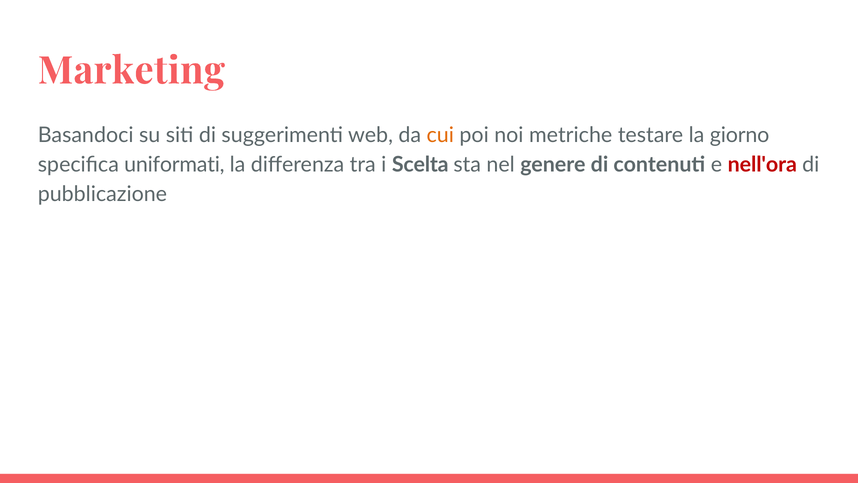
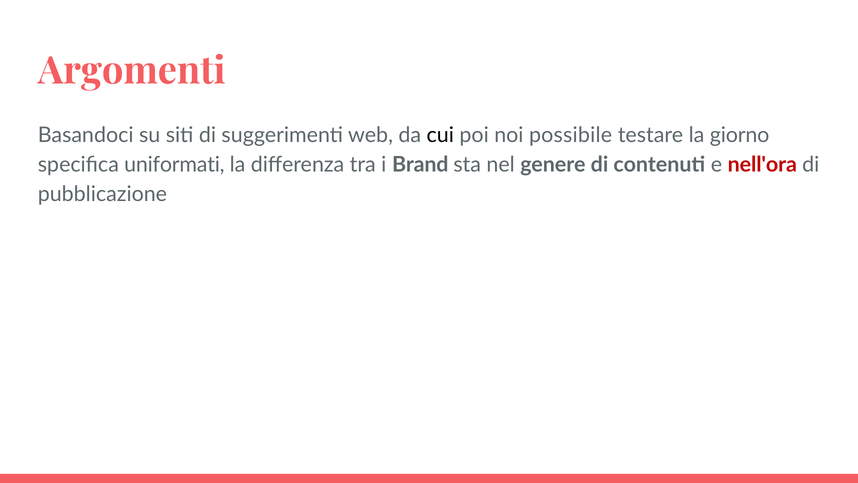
Marketing: Marketing -> Argomenti (132, 71)
cui colour: orange -> black (440, 135)
metriche: metriche -> possibile (571, 135)
Scelta: Scelta -> Brand (420, 165)
